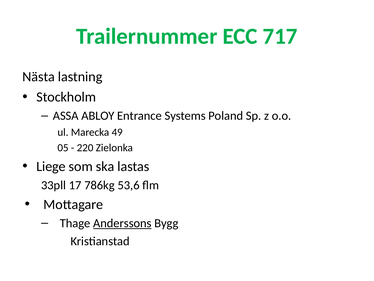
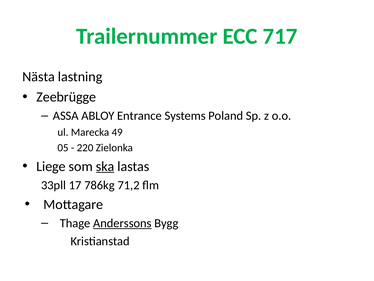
Stockholm: Stockholm -> Zeebrügge (66, 97)
ska underline: none -> present (105, 166)
53,6: 53,6 -> 71,2 (129, 185)
